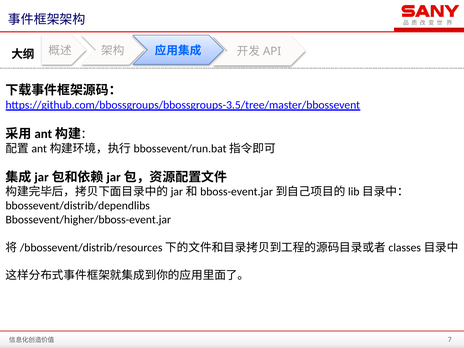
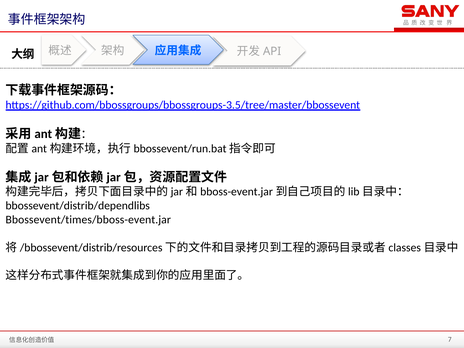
Bbossevent/higher/bboss-event.jar: Bbossevent/higher/bboss-event.jar -> Bbossevent/times/bboss-event.jar (88, 220)
